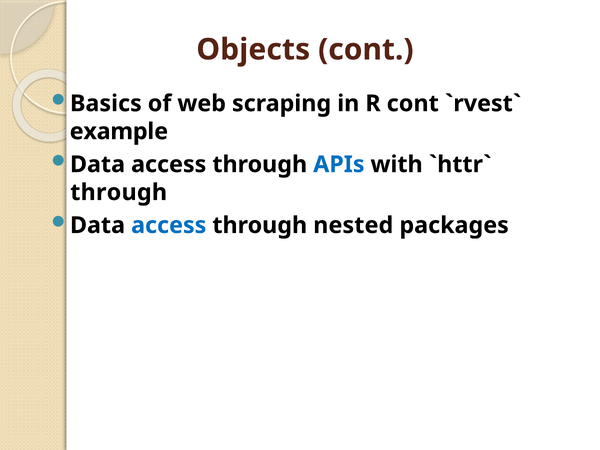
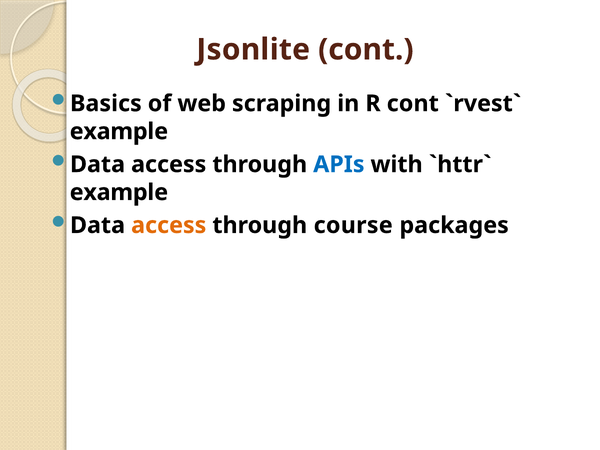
Objects: Objects -> Jsonlite (253, 50)
through: through -> example (119, 192)
access colour: blue -> orange (169, 225)
nested: nested -> course (353, 225)
